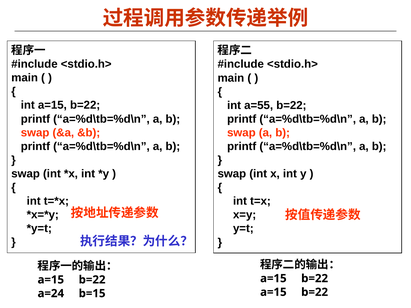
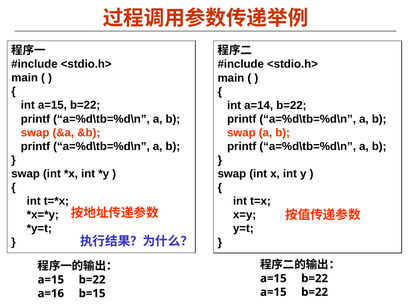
a=55: a=55 -> a=14 (259, 105)
a=24: a=24 -> a=16 (51, 294)
